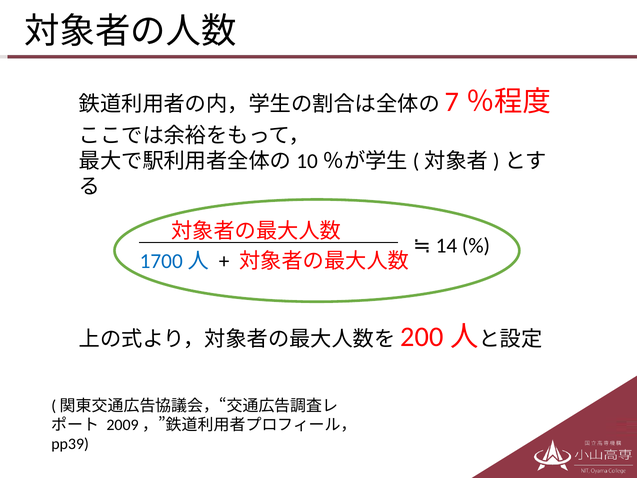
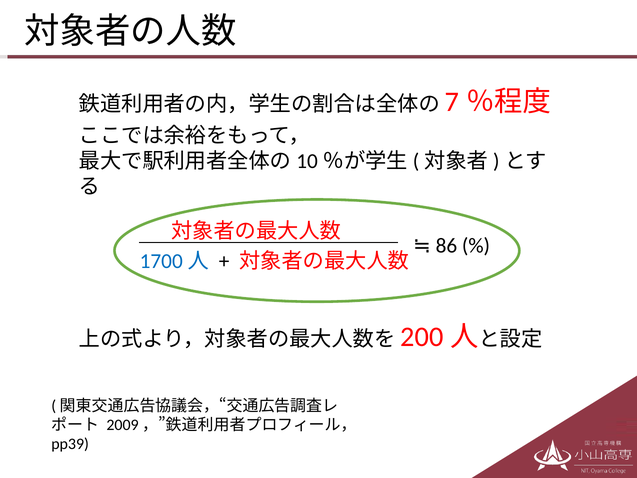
14: 14 -> 86 (446, 246)
